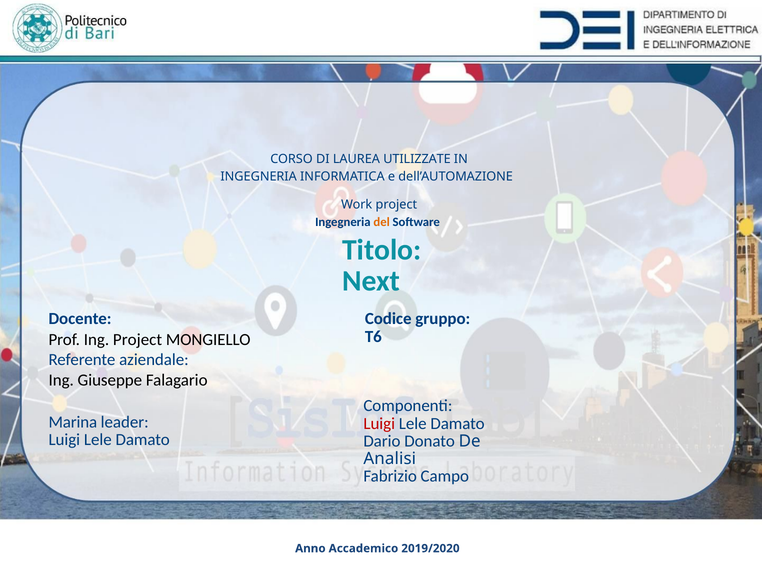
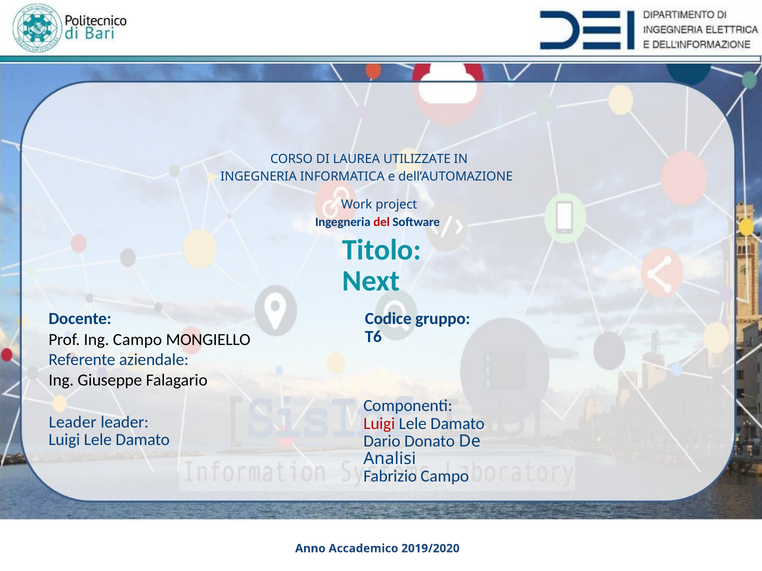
del colour: orange -> red (382, 222)
Ing Project: Project -> Campo (137, 340)
Marina: Marina -> Leader (73, 422)
